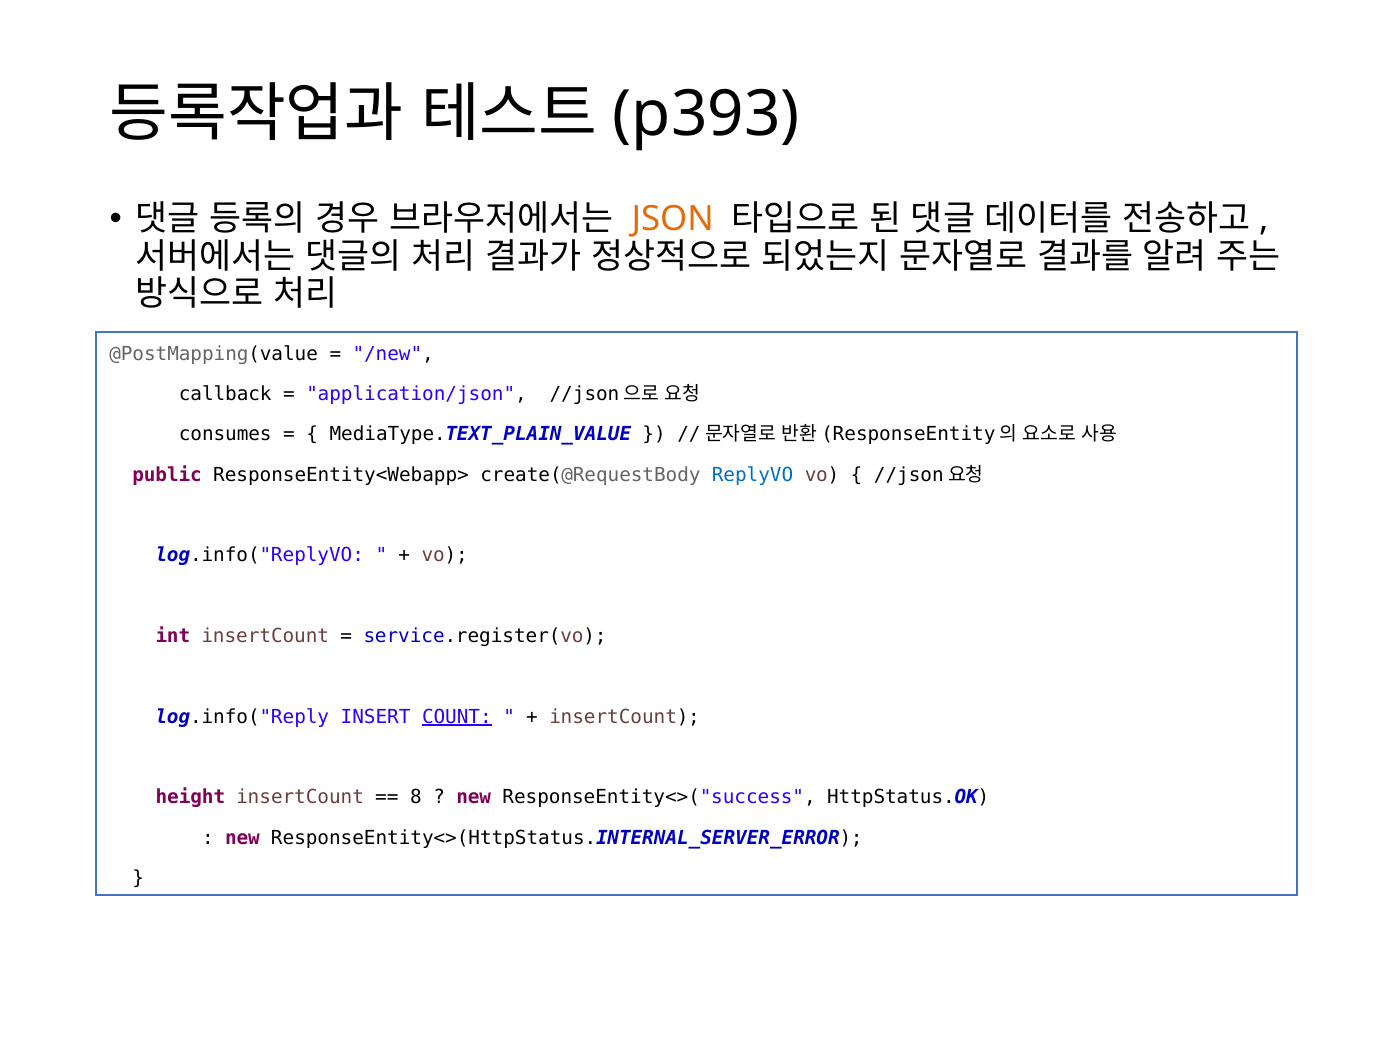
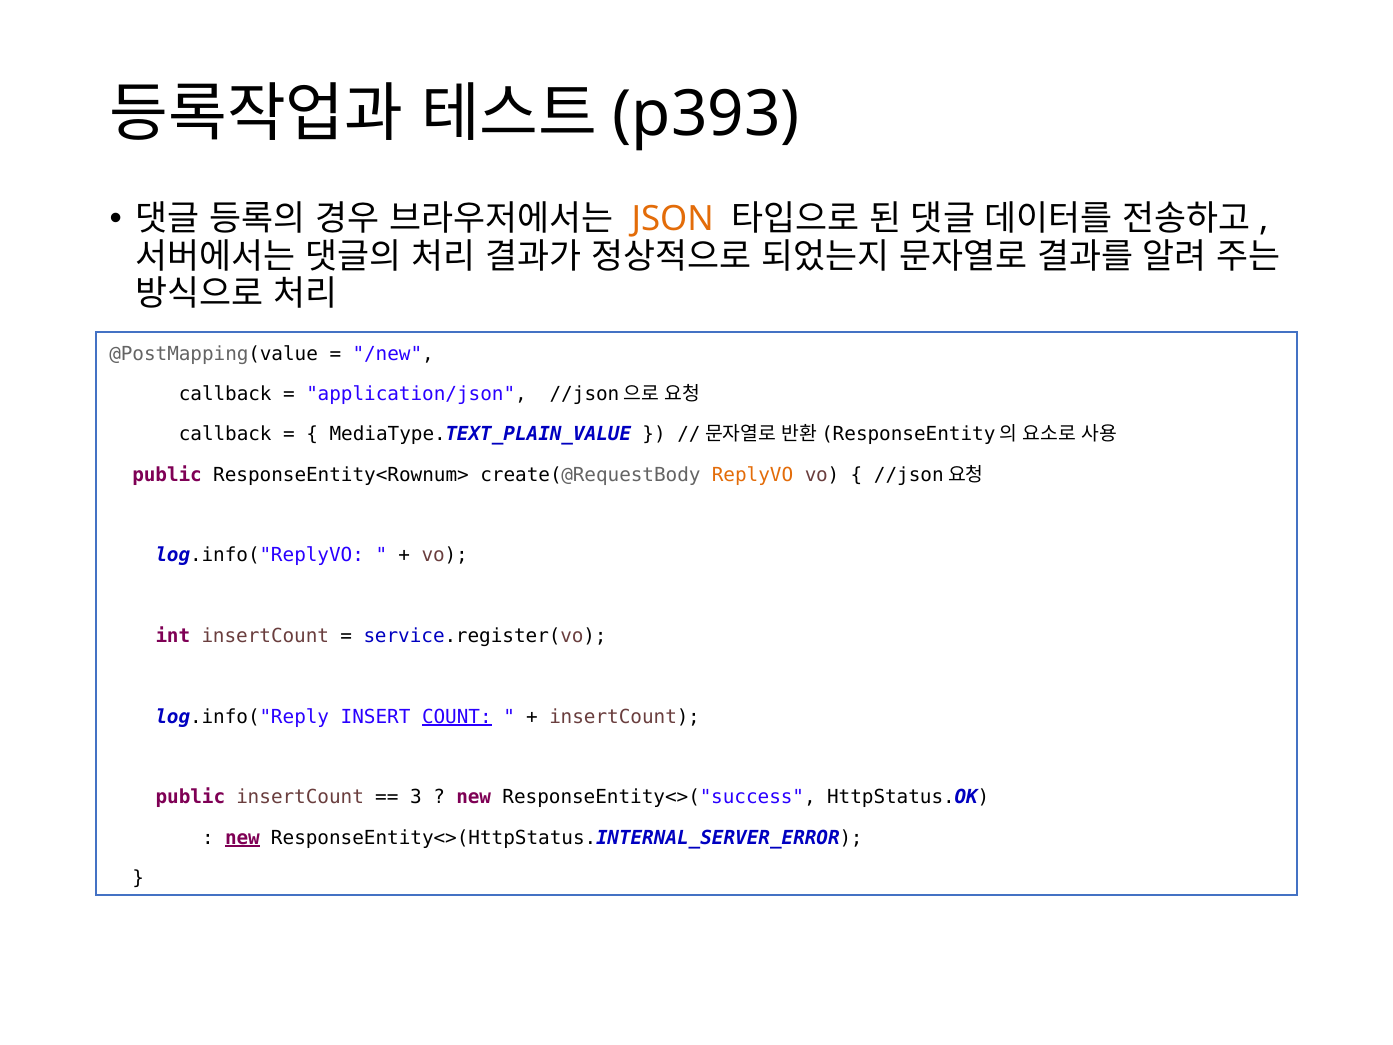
consumes: consumes -> callback (225, 434)
ResponseEntity<Webapp>: ResponseEntity<Webapp> -> ResponseEntity<Rownum> (341, 475)
ReplyVO colour: blue -> orange (753, 475)
height: height -> public (190, 797)
8: 8 -> 3 (416, 797)
new underline: none -> present (242, 837)
